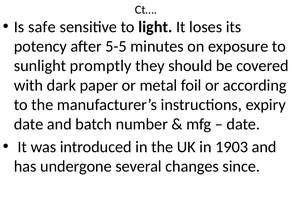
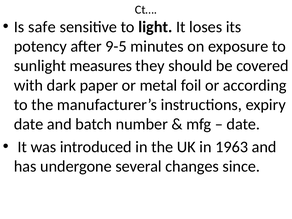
5-5: 5-5 -> 9-5 (116, 46)
promptly: promptly -> measures (101, 66)
1903: 1903 -> 1963 (232, 147)
